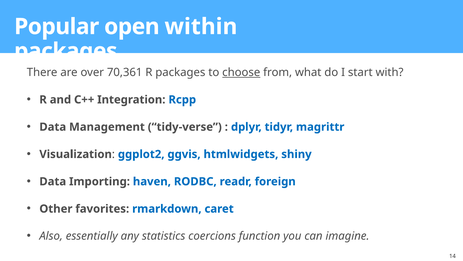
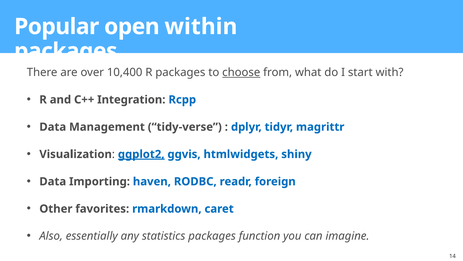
70,361: 70,361 -> 10,400 (125, 72)
ggplot2 underline: none -> present (141, 154)
statistics coercions: coercions -> packages (212, 236)
